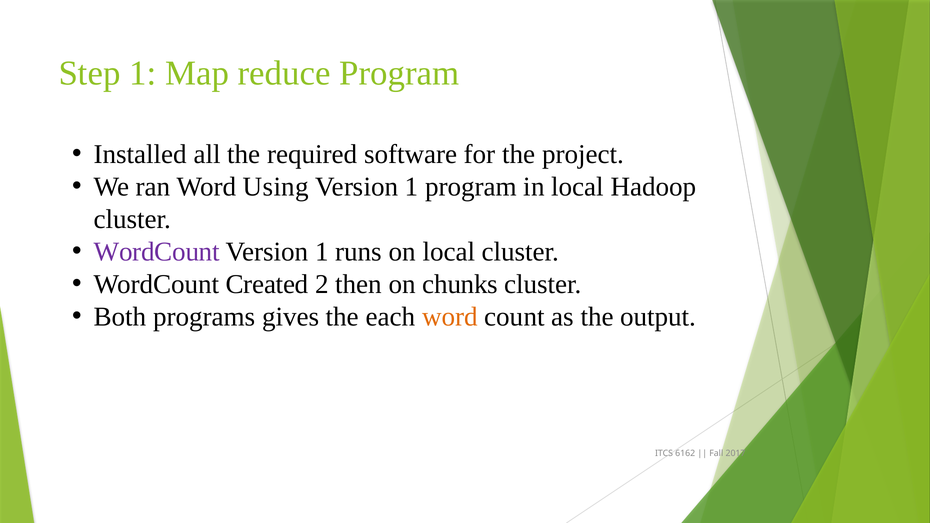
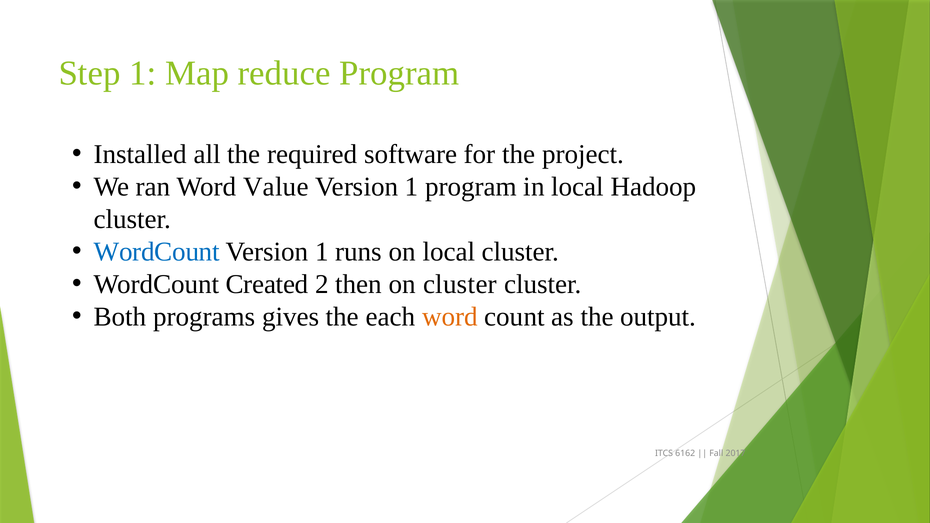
Using: Using -> Value (276, 187)
WordCount colour: purple -> blue (157, 252)
on chunks: chunks -> cluster (460, 284)
